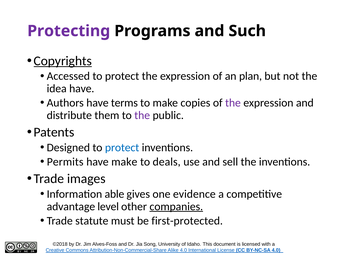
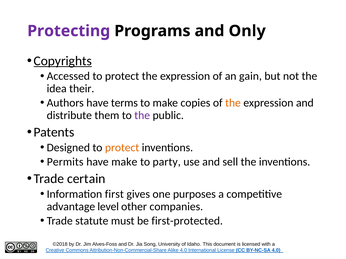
Such: Such -> Only (247, 31)
plan: plan -> gain (250, 76)
idea have: have -> their (82, 89)
the colour: purple -> orange (233, 103)
protect colour: blue -> orange (122, 148)
deals: deals -> party (167, 162)
images: images -> certain (86, 179)
able: able -> first (114, 194)
evidence: evidence -> purposes (194, 194)
companies underline: present -> none (176, 207)
